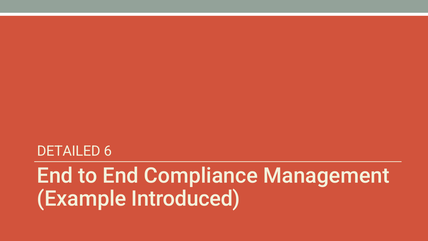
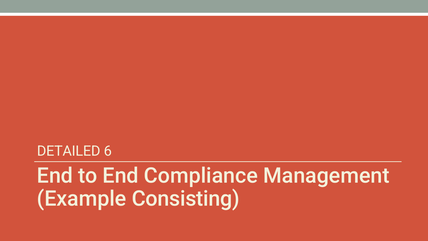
Introduced: Introduced -> Consisting (186, 199)
